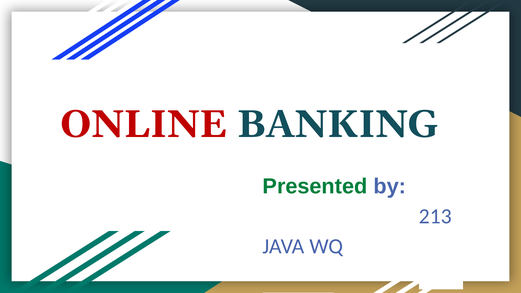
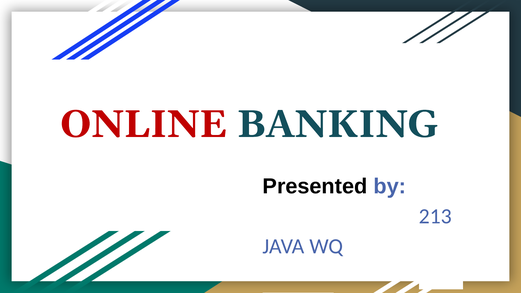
Presented colour: green -> black (315, 187)
